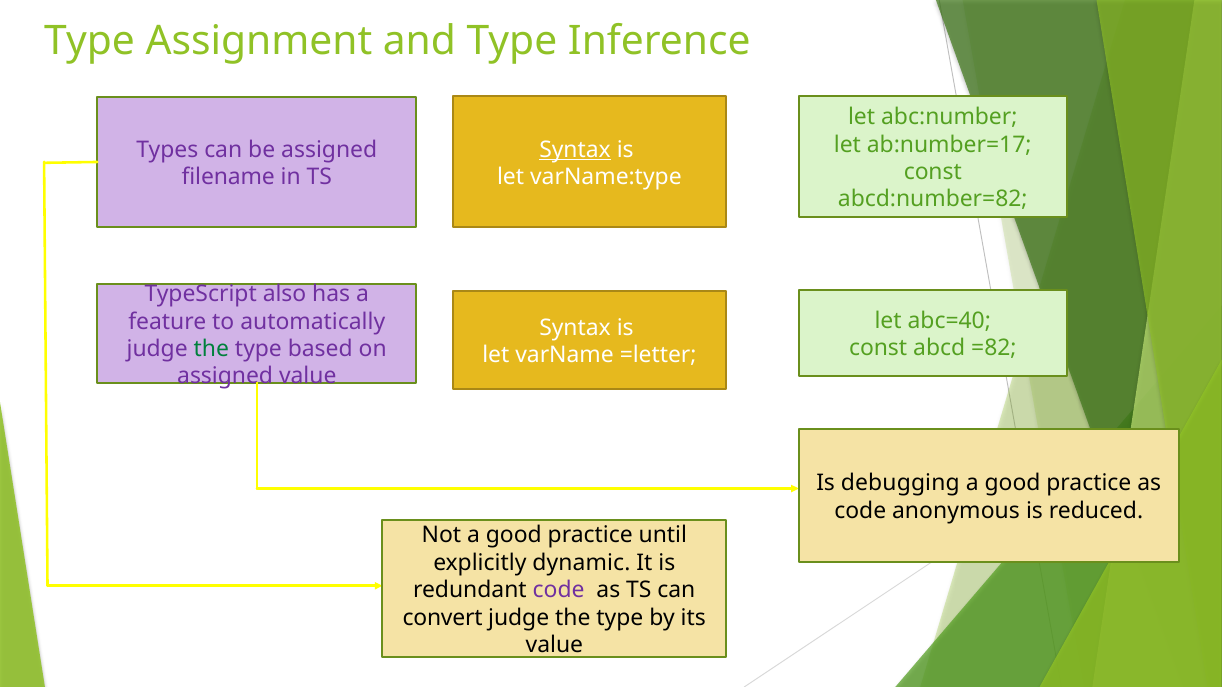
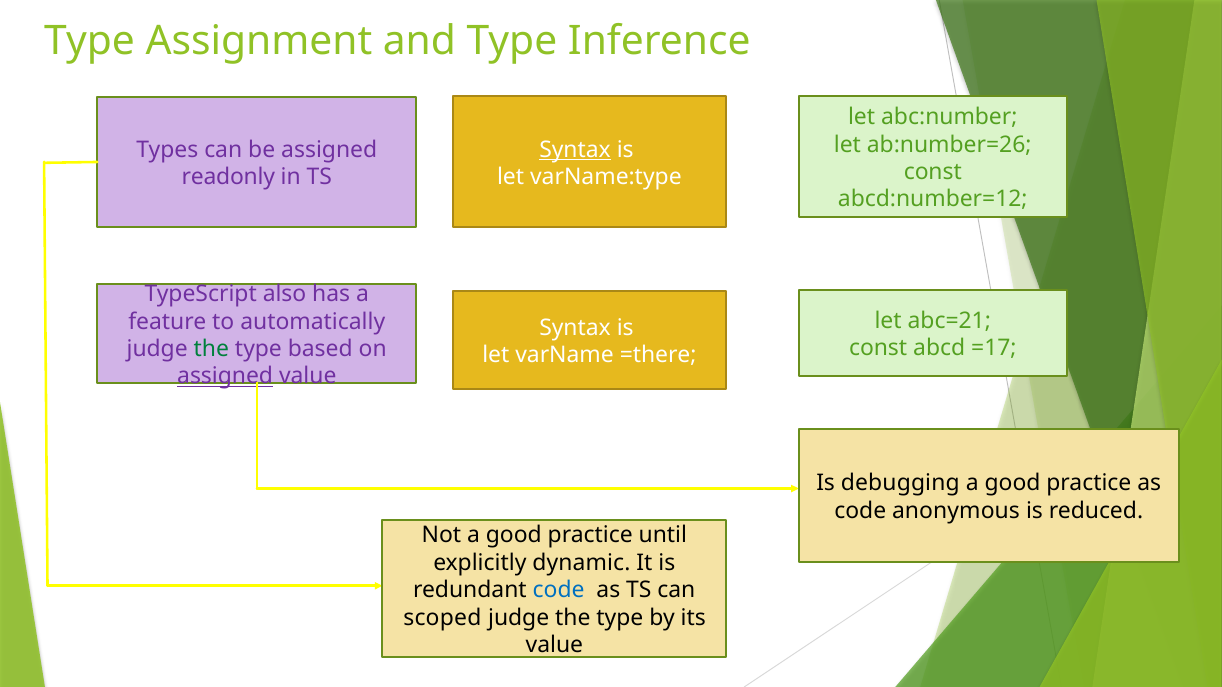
ab:number=17: ab:number=17 -> ab:number=26 (949, 145)
filename: filename -> readonly (228, 177)
abcd:number=82: abcd:number=82 -> abcd:number=12 (933, 200)
abc=40: abc=40 -> abc=21 (949, 321)
=82: =82 -> =17 (994, 348)
=letter: =letter -> =there (658, 355)
assigned underline: none -> present (225, 377)
code colour: purple -> blue (559, 591)
convert: convert -> scoped (442, 618)
